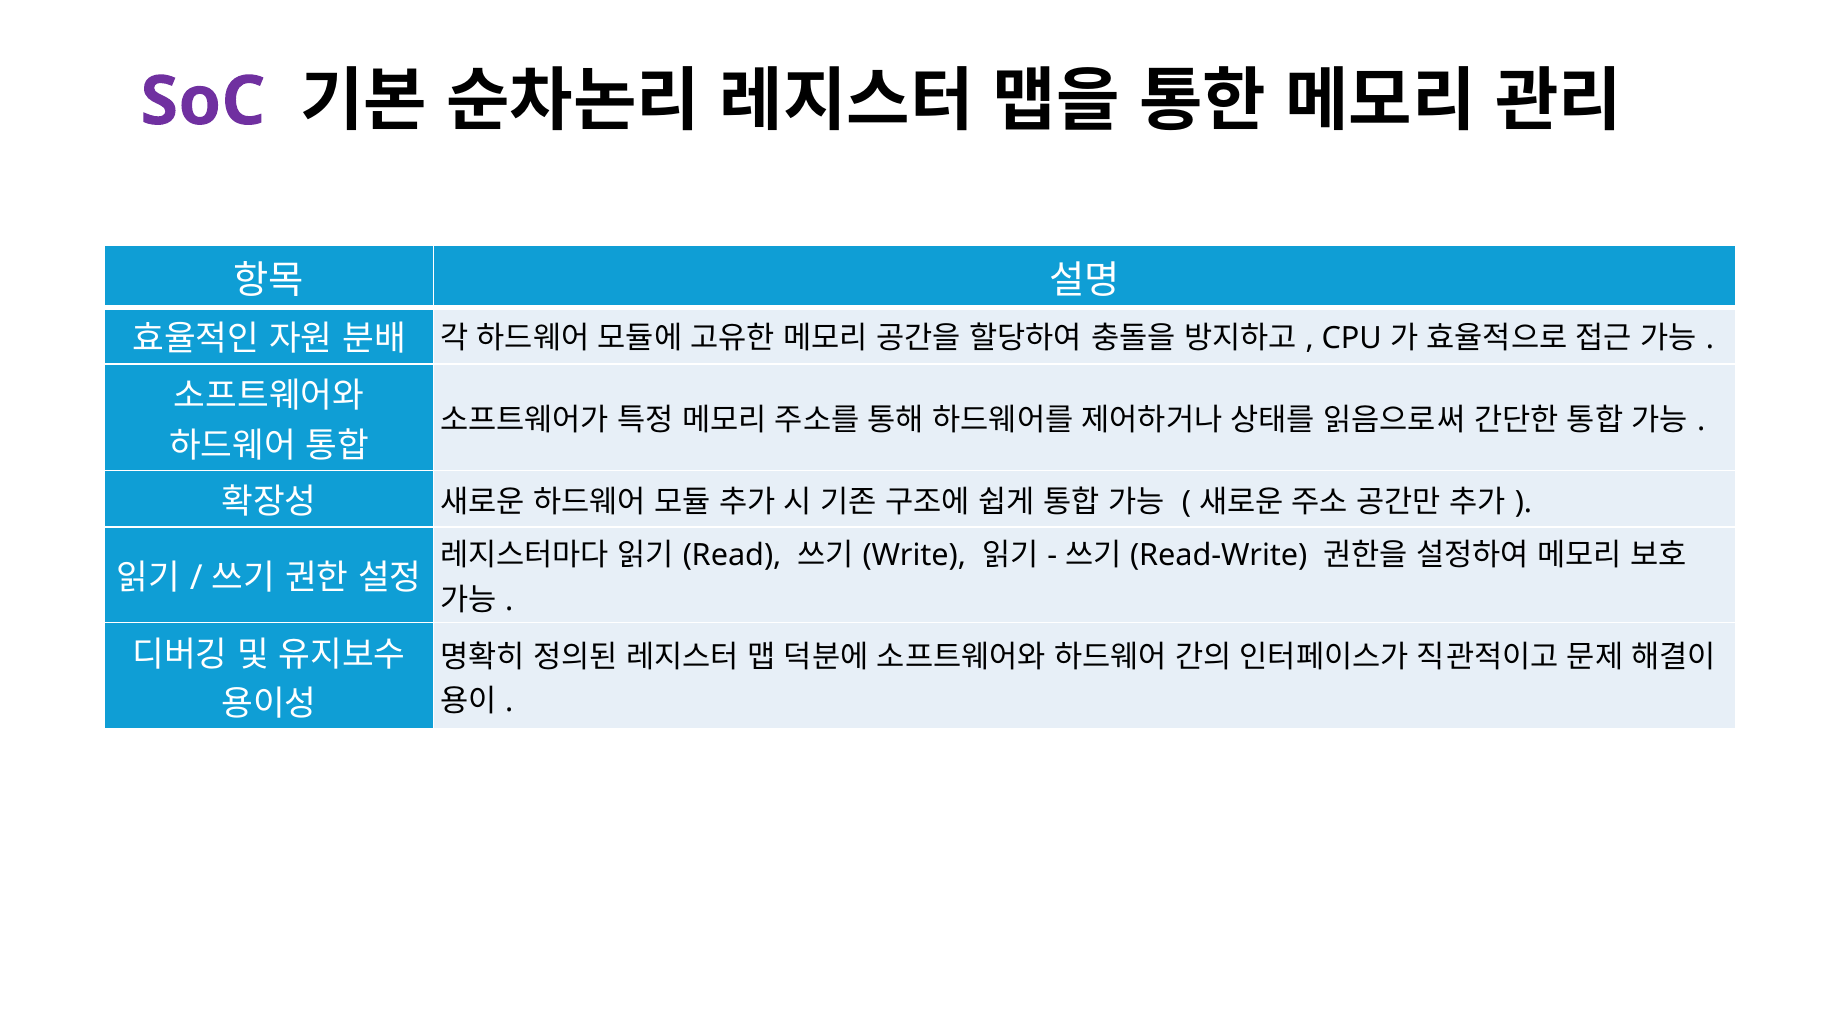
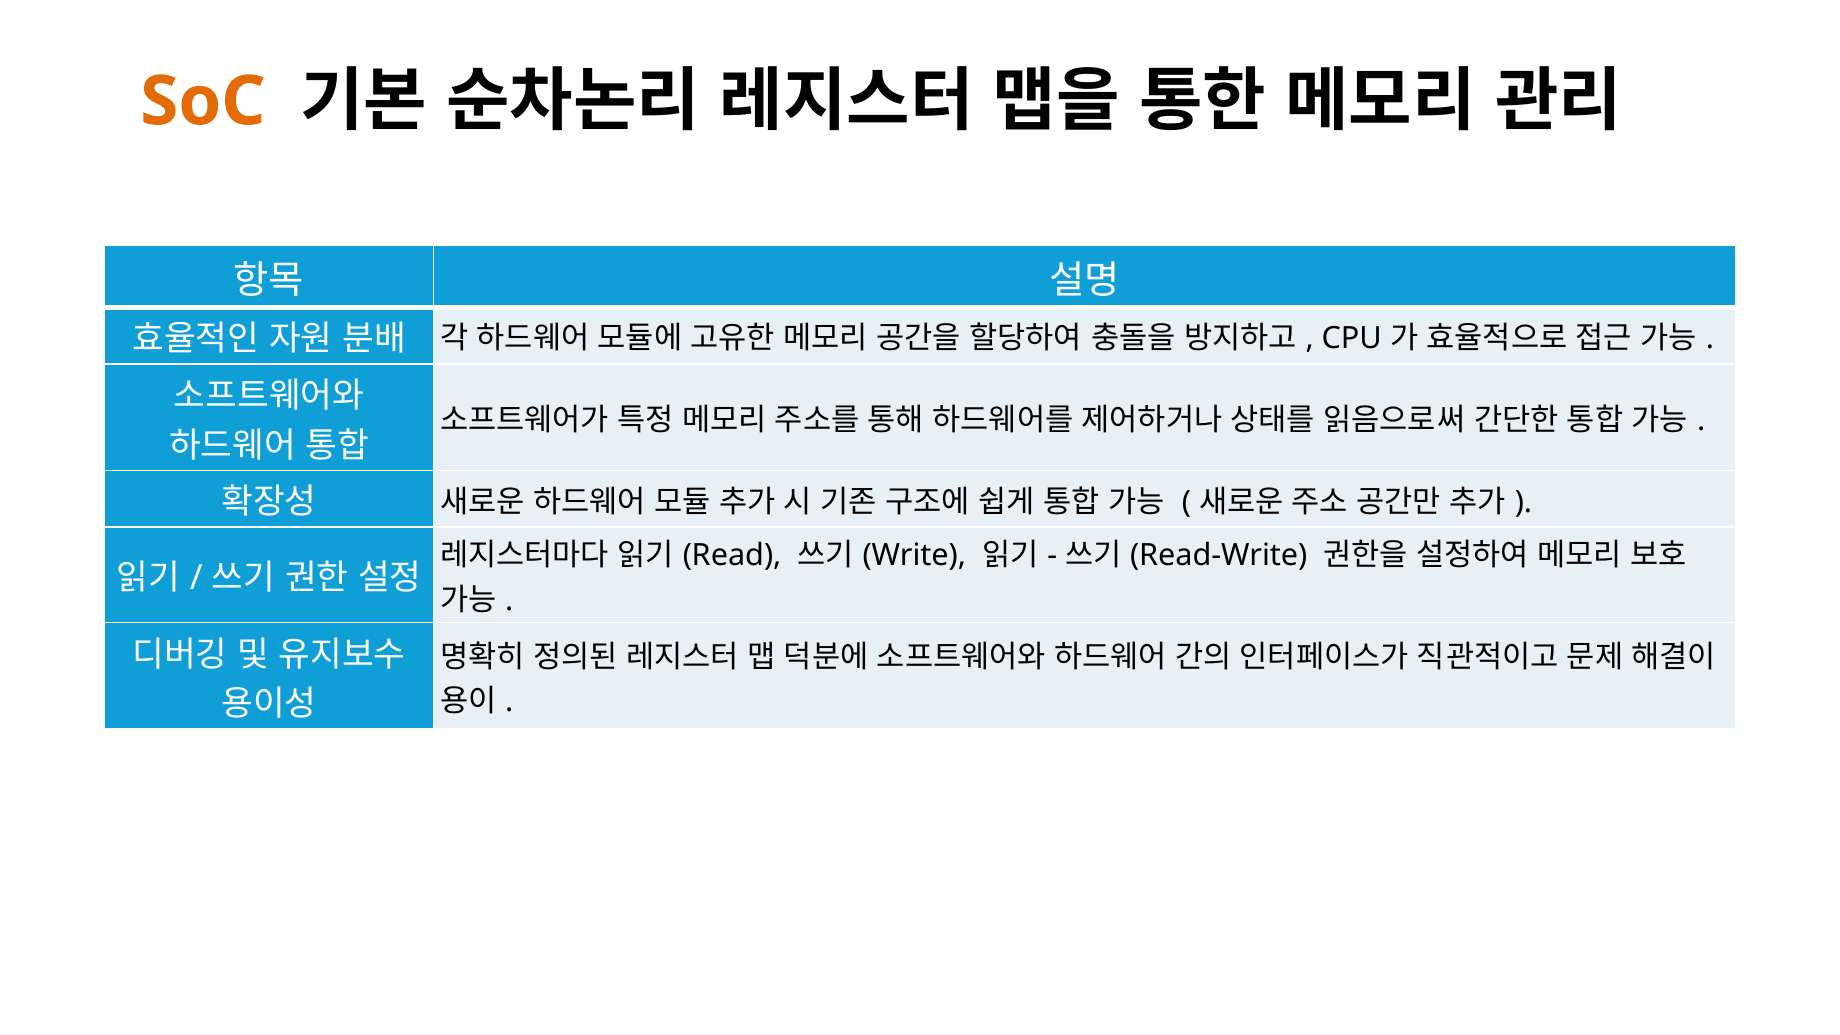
SoC colour: purple -> orange (203, 101)
